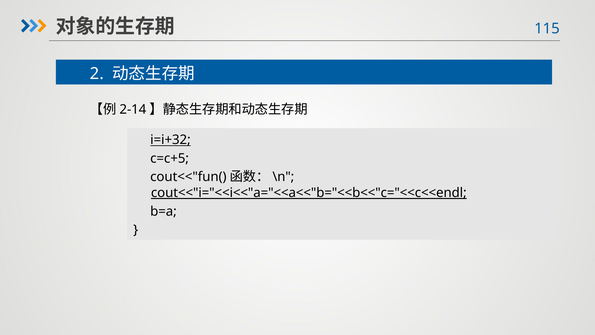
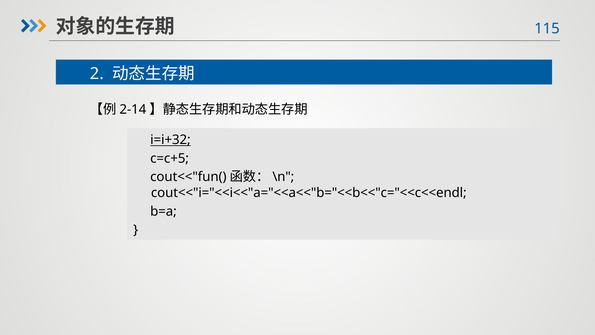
cout<<"i="<<i<<"a="<<a<<"b="<<b<<"c="<<c<<endl underline: present -> none (309, 193)
